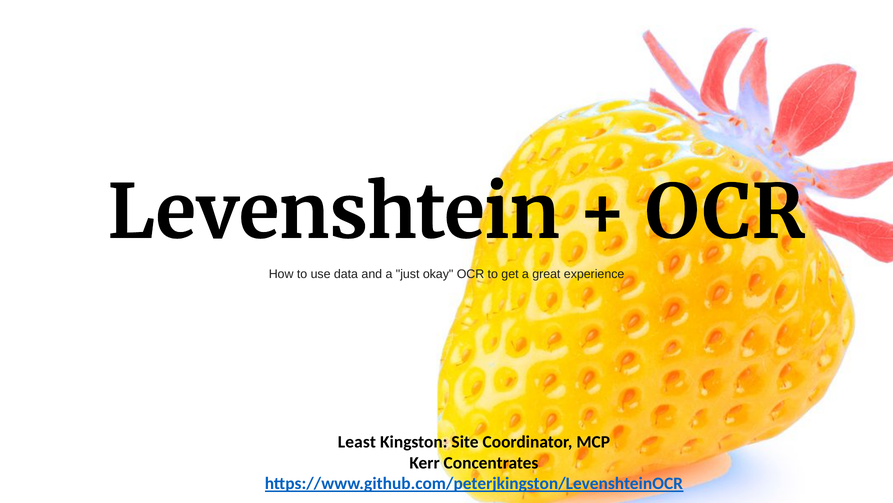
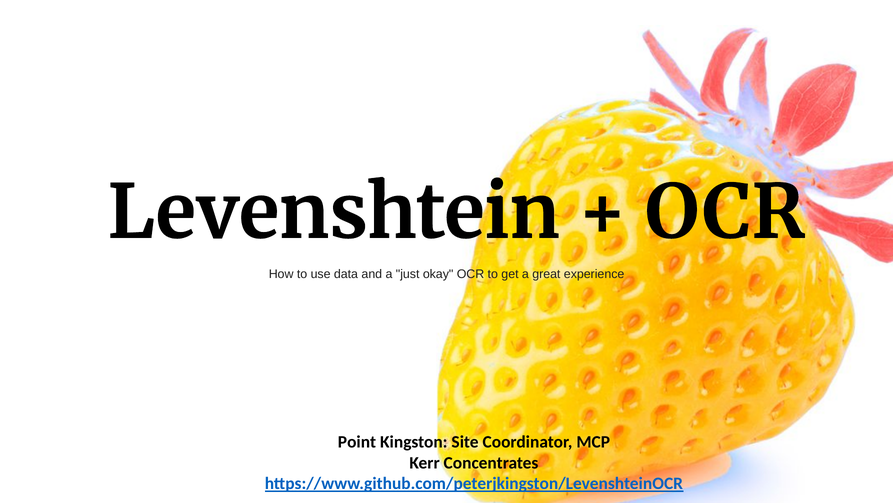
Least: Least -> Point (357, 441)
